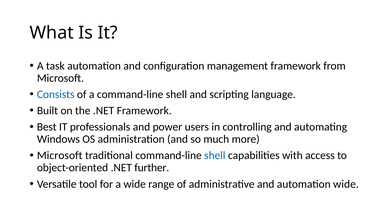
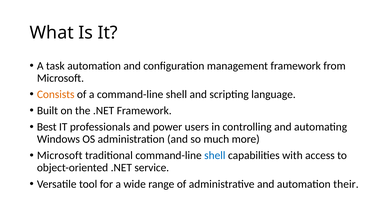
Consists colour: blue -> orange (56, 94)
further: further -> service (152, 168)
automation wide: wide -> their (346, 184)
